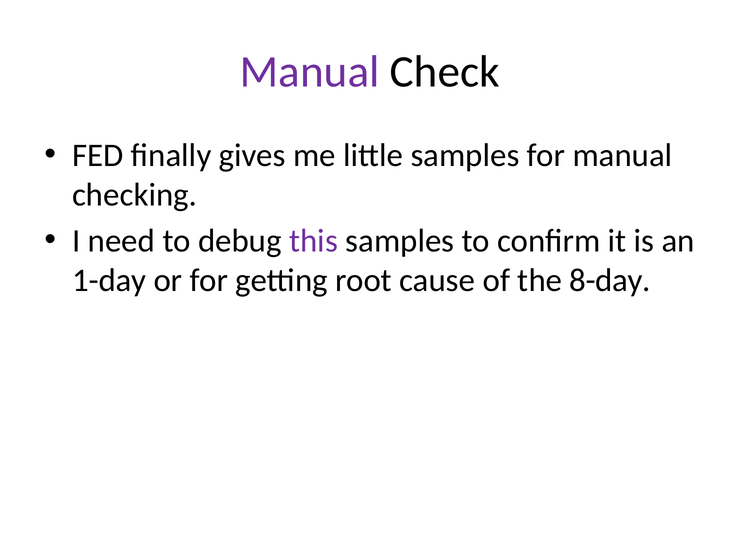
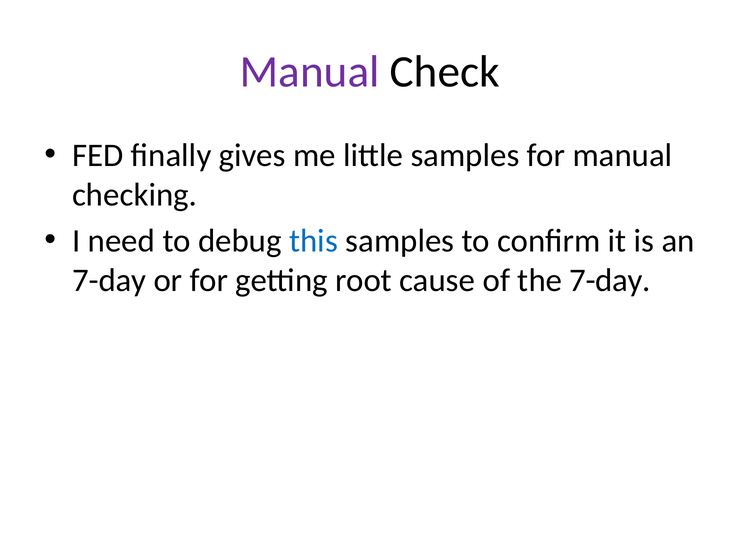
this colour: purple -> blue (314, 241)
1-day: 1-day -> 7-day (109, 280)
the 8-day: 8-day -> 7-day (610, 280)
